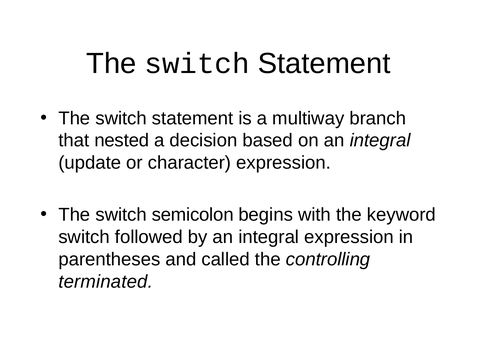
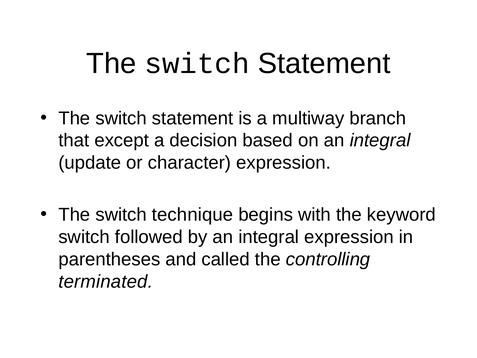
nested: nested -> except (122, 140)
semicolon: semicolon -> technique (193, 215)
